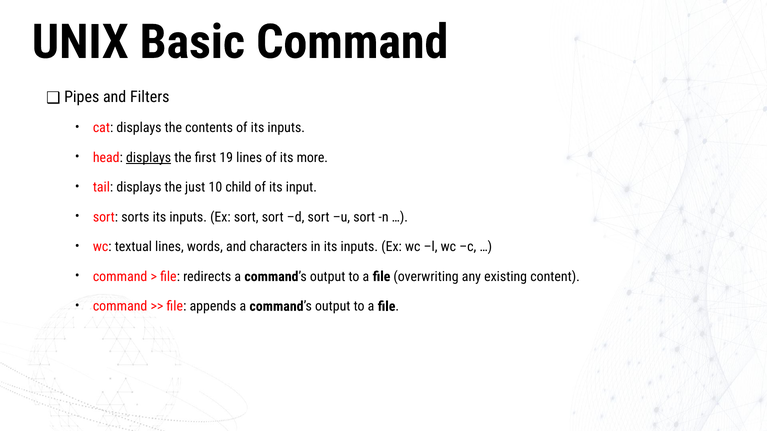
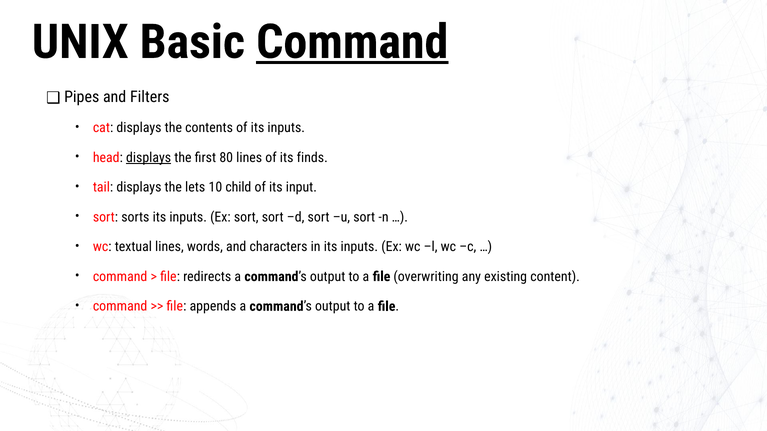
Command underline: none -> present (352, 42)
19: 19 -> 80 (226, 158)
more: more -> finds (312, 158)
just: just -> lets (195, 188)
